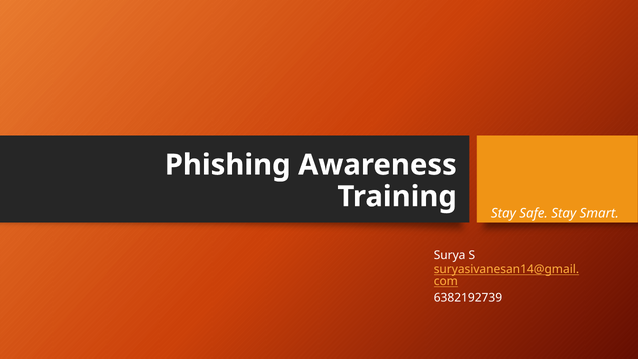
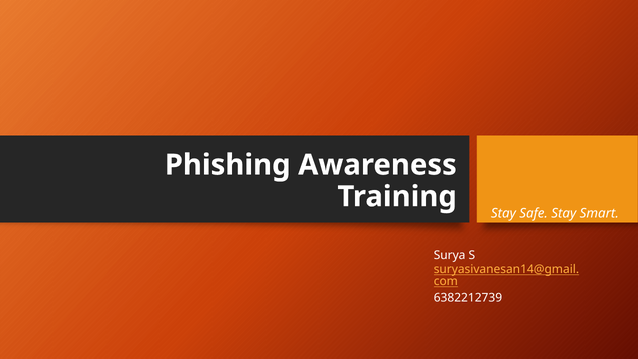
6382192739: 6382192739 -> 6382212739 (468, 298)
